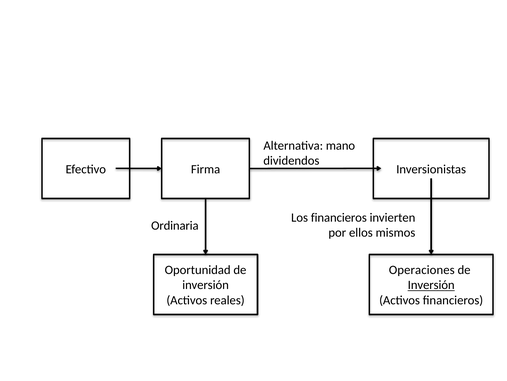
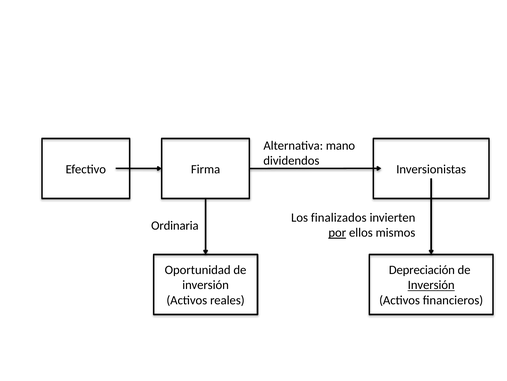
Los financieros: financieros -> finalizados (339, 217)
por underline: none -> present (337, 232)
Operaciones: Operaciones -> Depreciación (422, 269)
